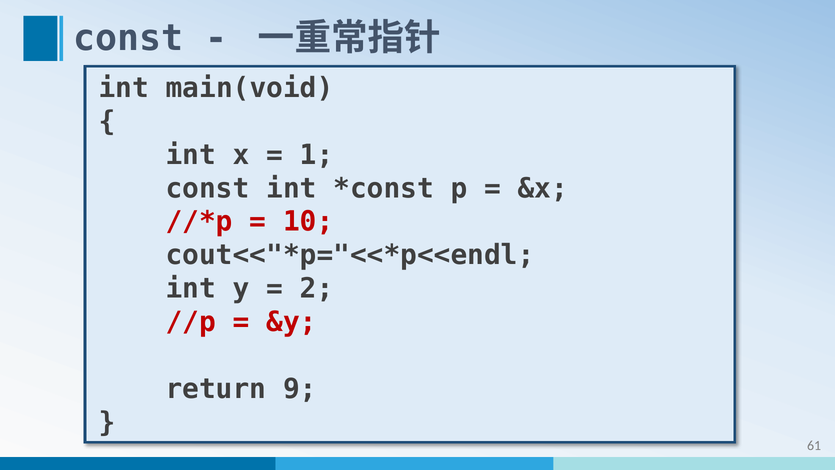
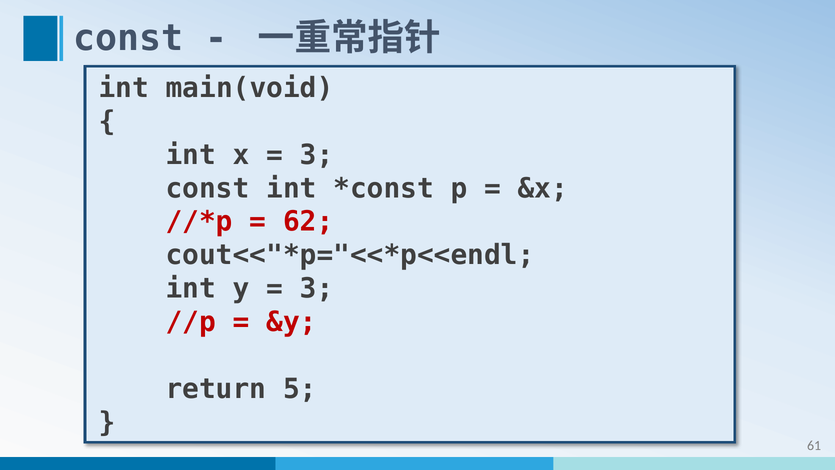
1: 1 -> 3 (317, 155)
10: 10 -> 62 (308, 222)
2: 2 -> 3 (317, 289)
9: 9 -> 5 (300, 389)
